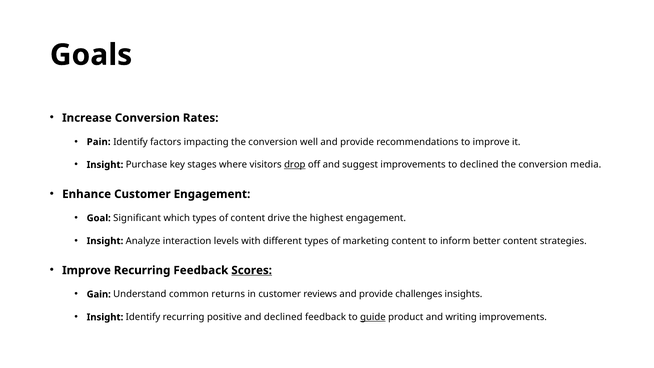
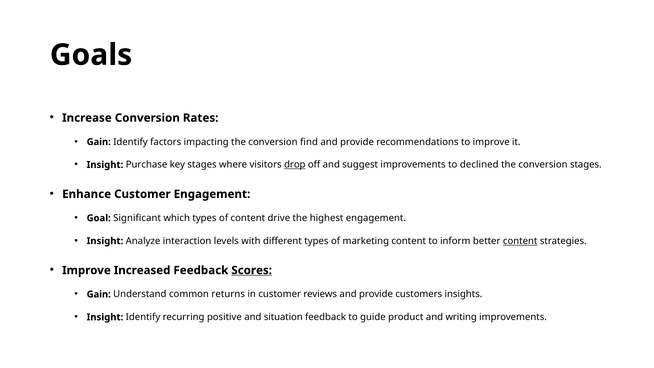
Pain: Pain -> Gain (99, 142)
well: well -> find (309, 142)
conversion media: media -> stages (586, 165)
content underline: none -> present (520, 241)
Improve Recurring: Recurring -> Increased (142, 270)
challenges: challenges -> customers (419, 294)
and declined: declined -> situation (283, 317)
guide underline: present -> none (373, 317)
